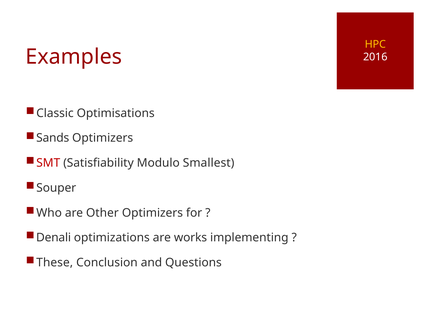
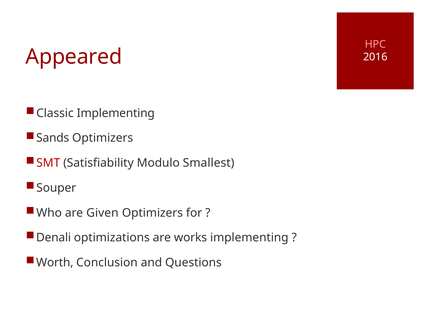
HPC colour: yellow -> pink (375, 44)
Examples: Examples -> Appeared (74, 57)
Classic Optimisations: Optimisations -> Implementing (116, 113)
Other: Other -> Given (102, 213)
These: These -> Worth (55, 263)
